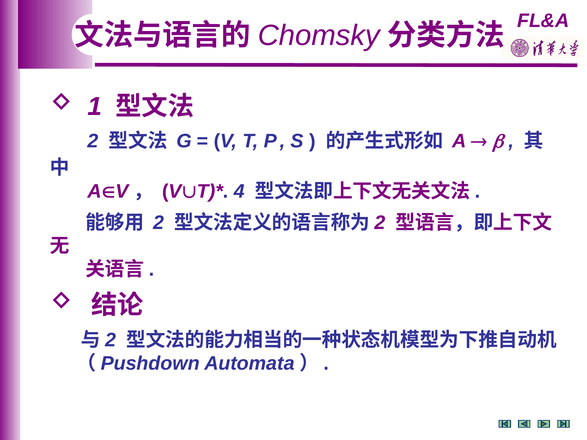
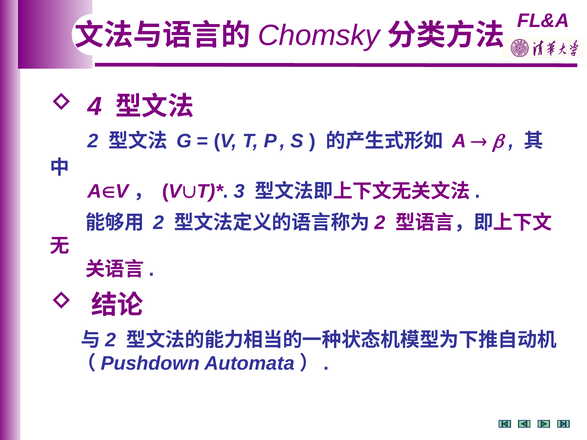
1: 1 -> 4 (95, 106)
4: 4 -> 3 (239, 191)
